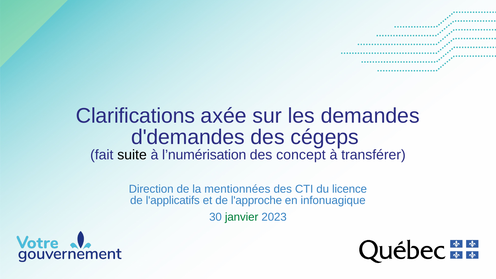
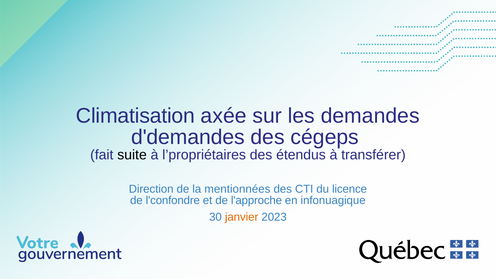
Clarifications: Clarifications -> Climatisation (135, 116)
l’numérisation: l’numérisation -> l’propriétaires (204, 155)
concept: concept -> étendus (301, 155)
l'applicatifs: l'applicatifs -> l'confondre (173, 201)
janvier colour: green -> orange (242, 217)
